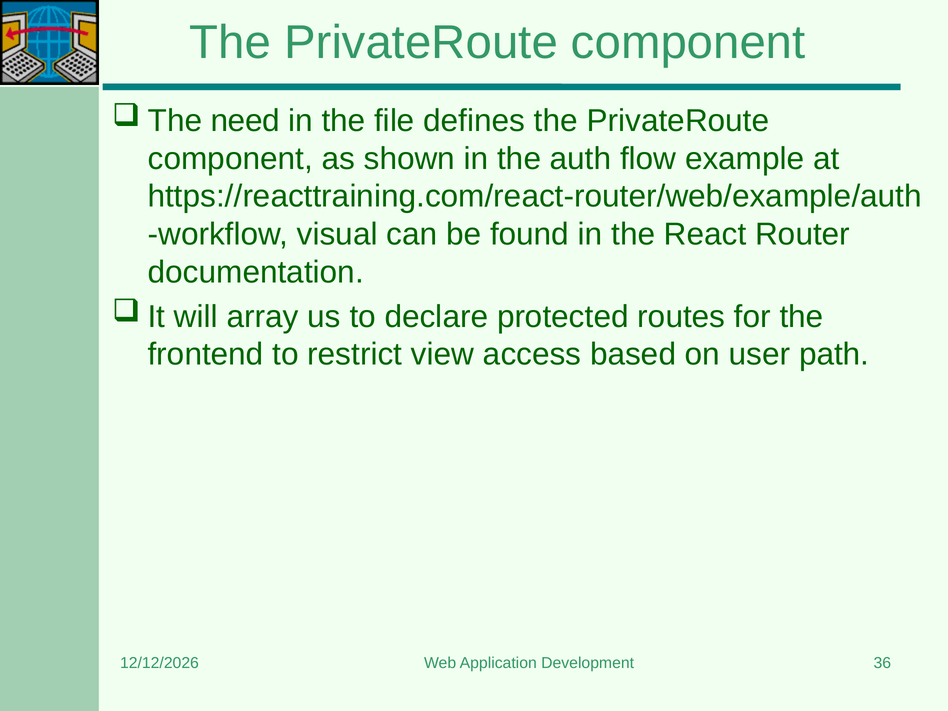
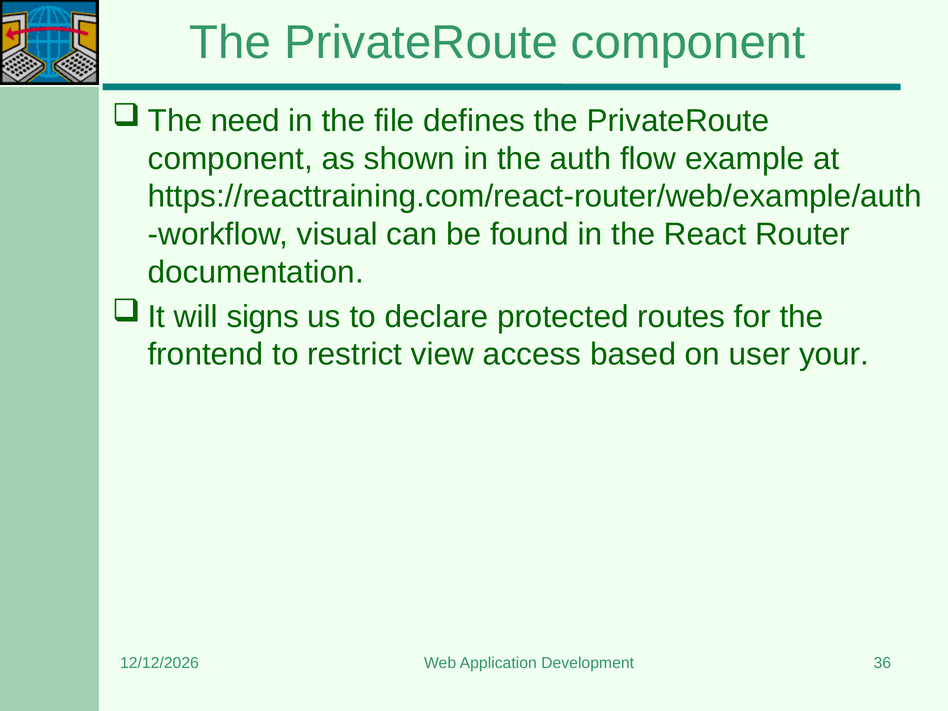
array: array -> signs (263, 317)
path: path -> your (834, 355)
